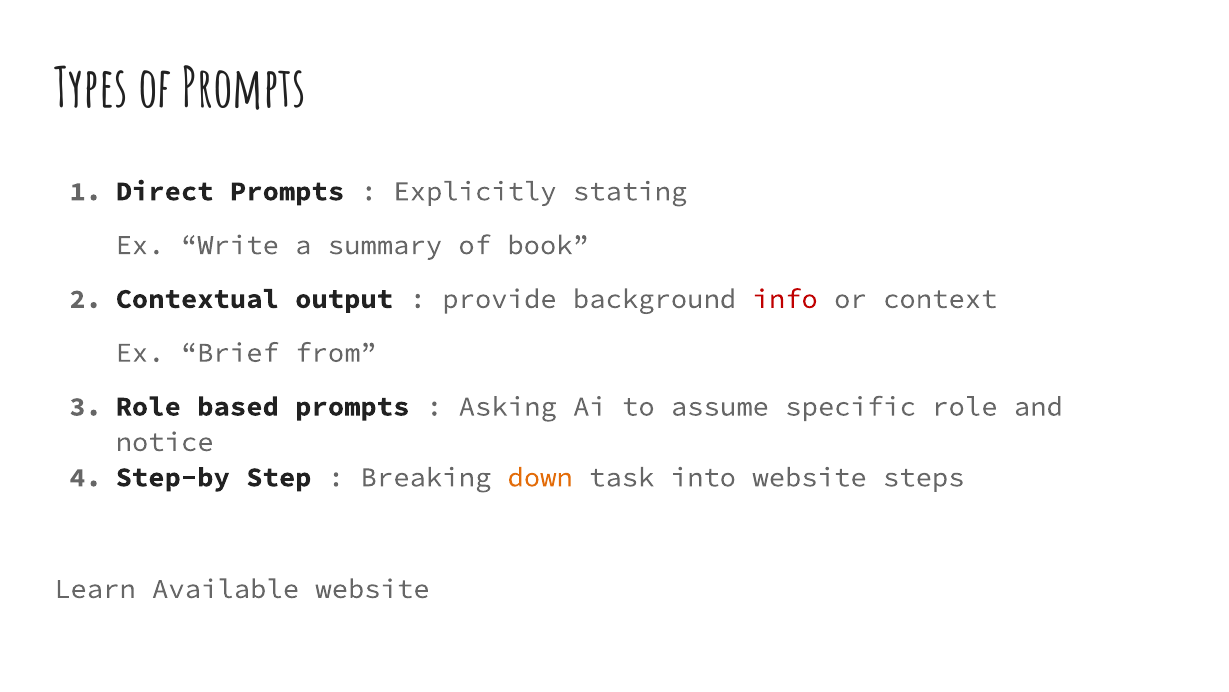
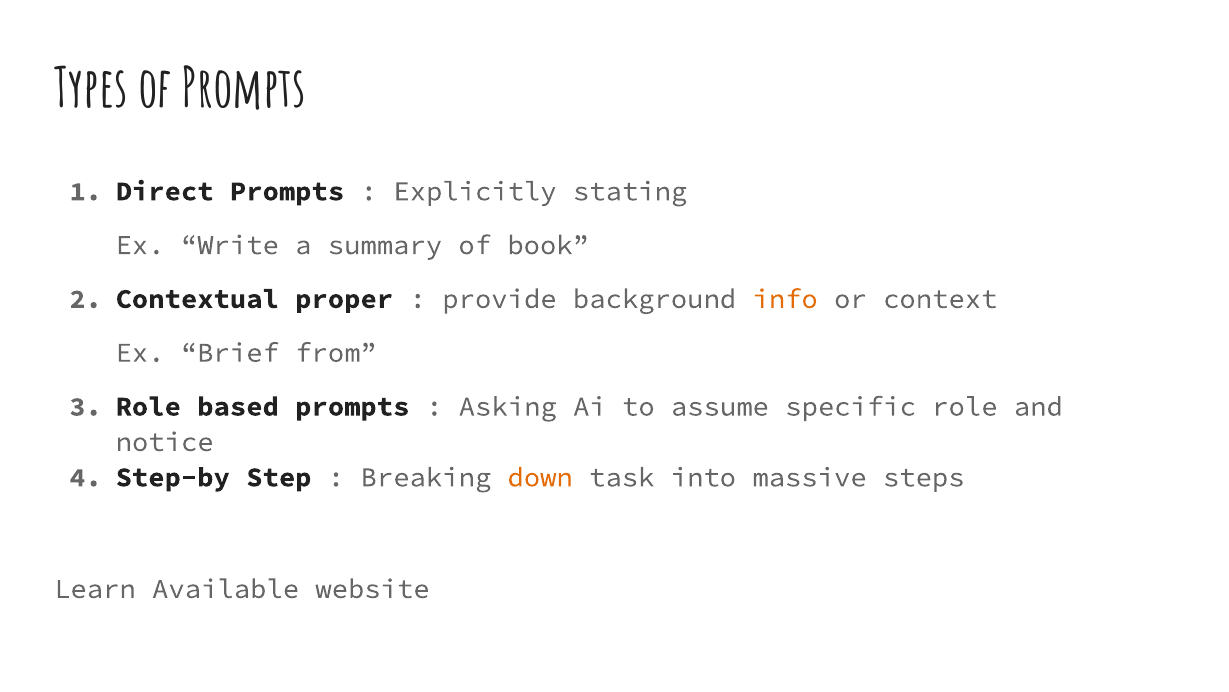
output: output -> proper (344, 299)
info colour: red -> orange (785, 299)
into website: website -> massive (810, 477)
